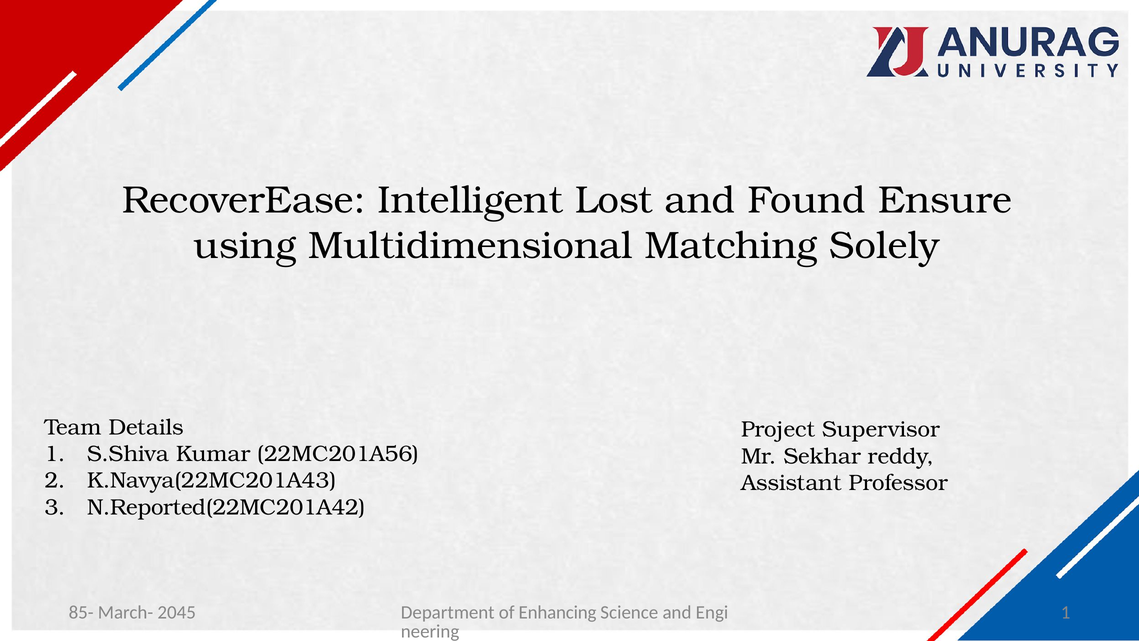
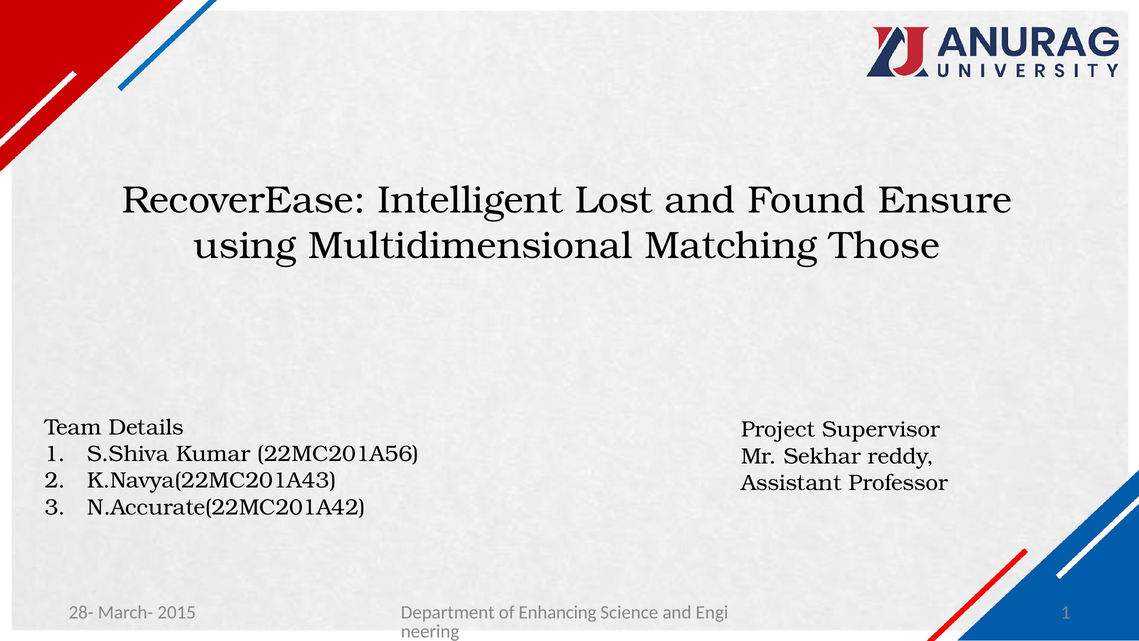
Solely: Solely -> Those (885, 246)
N.Reported(22MC201A42: N.Reported(22MC201A42 -> N.Accurate(22MC201A42 (226, 507)
85-: 85- -> 28- (81, 612)
2045: 2045 -> 2015 (177, 612)
